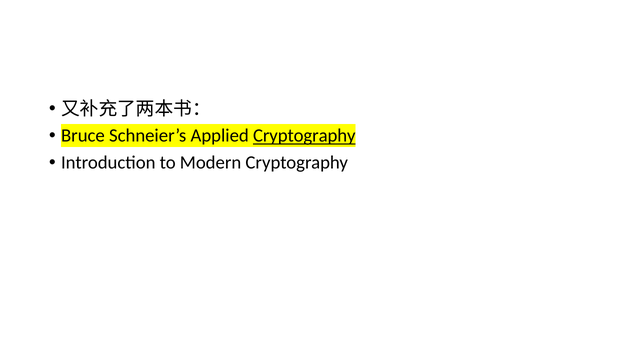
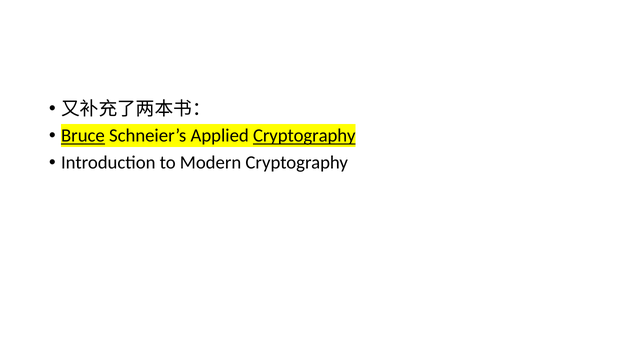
Bruce underline: none -> present (83, 136)
